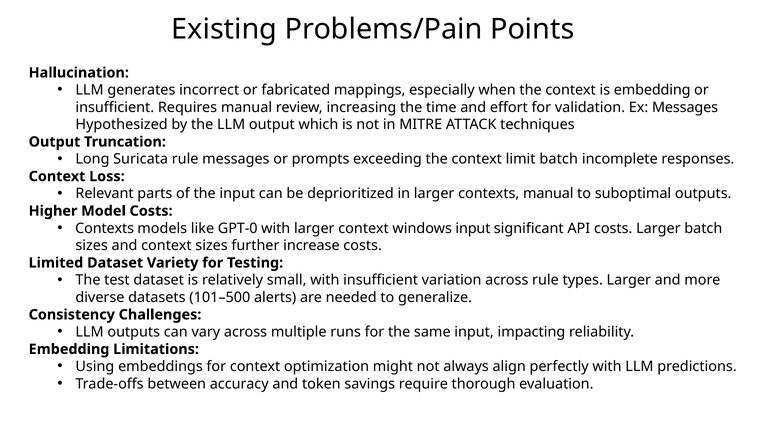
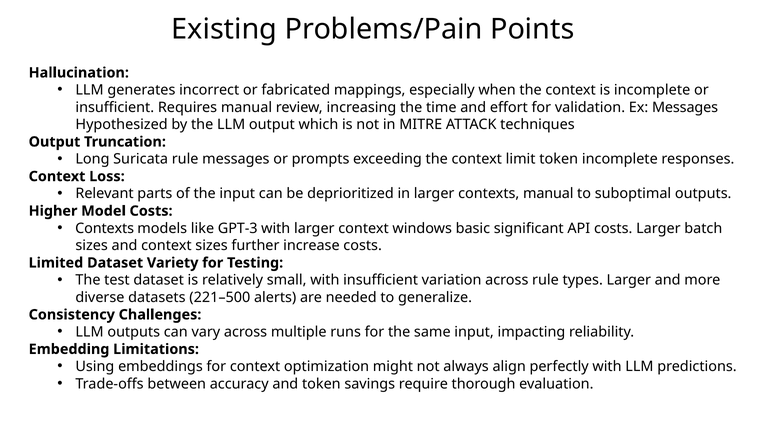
is embedding: embedding -> incomplete (652, 90)
limit batch: batch -> token (559, 159)
GPT-0: GPT-0 -> GPT-3 (238, 229)
windows input: input -> basic (473, 229)
101–500: 101–500 -> 221–500 (220, 298)
